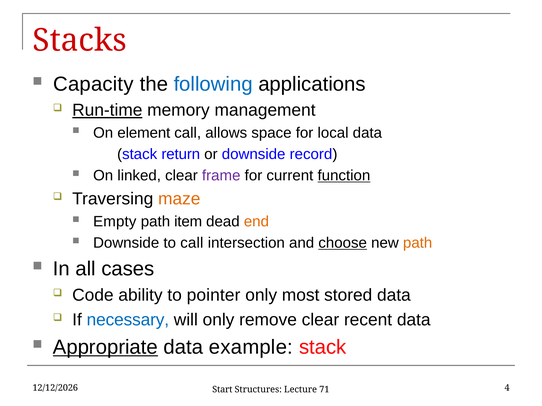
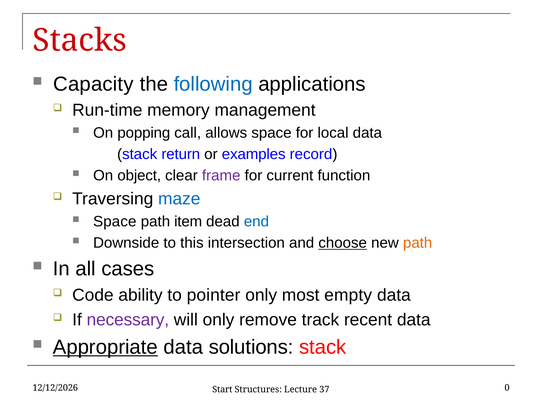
Run-time underline: present -> none (107, 110)
element: element -> popping (144, 133)
or downside: downside -> examples (254, 154)
linked: linked -> object (139, 176)
function underline: present -> none (344, 176)
maze colour: orange -> blue (179, 199)
Empty: Empty -> Space (115, 222)
end colour: orange -> blue (256, 222)
to call: call -> this (192, 243)
stored: stored -> empty (348, 296)
necessary colour: blue -> purple (128, 320)
remove clear: clear -> track (320, 320)
example: example -> solutions (251, 348)
4: 4 -> 0 (507, 388)
71: 71 -> 37 (324, 390)
